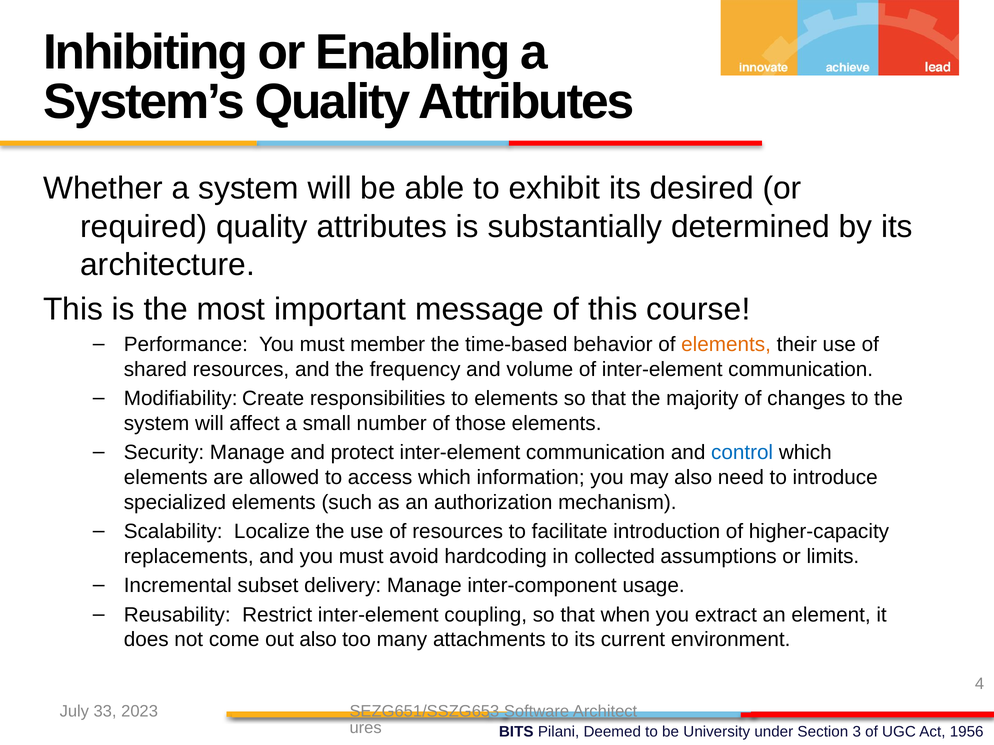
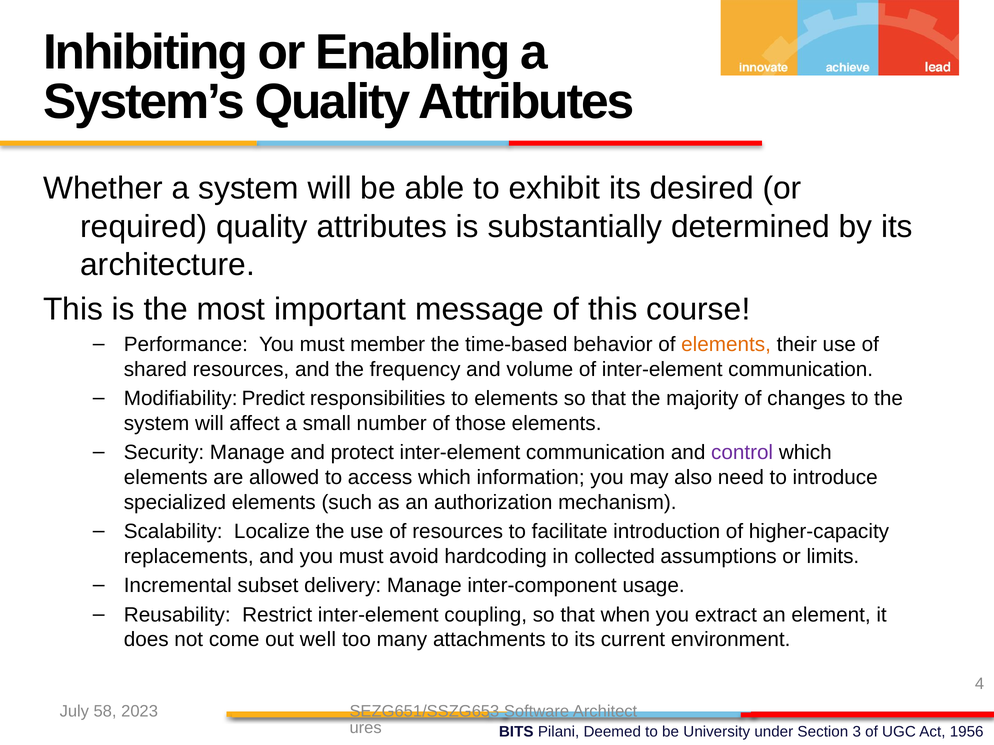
Create: Create -> Predict (273, 399)
control colour: blue -> purple (742, 453)
out also: also -> well (318, 640)
33: 33 -> 58 (105, 712)
